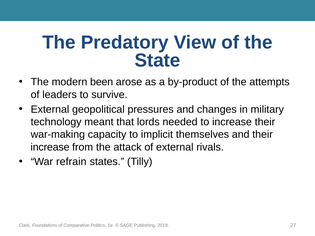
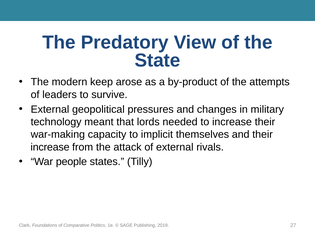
been: been -> keep (102, 82)
refrain: refrain -> people (71, 162)
